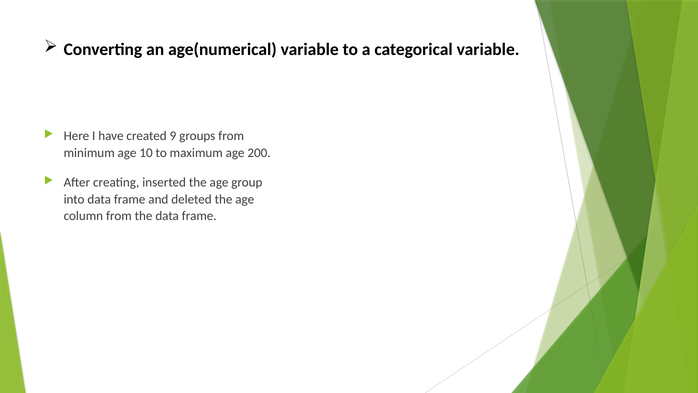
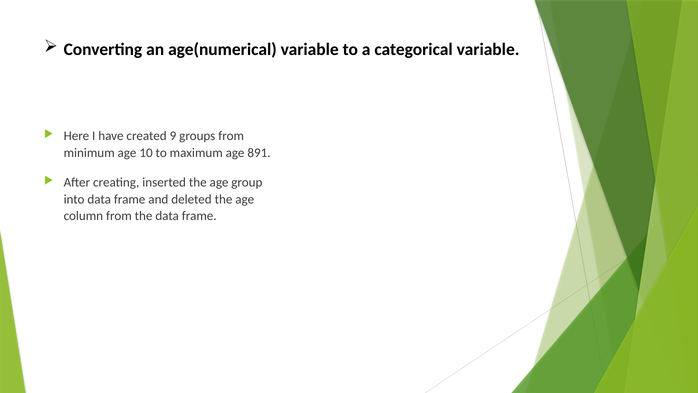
200: 200 -> 891 (259, 153)
